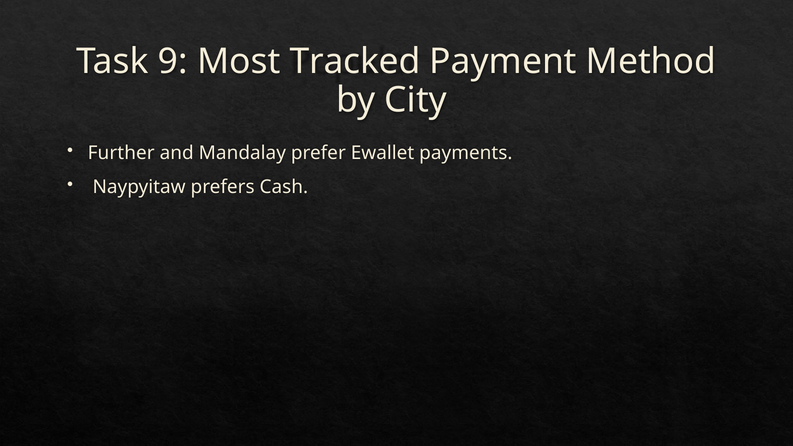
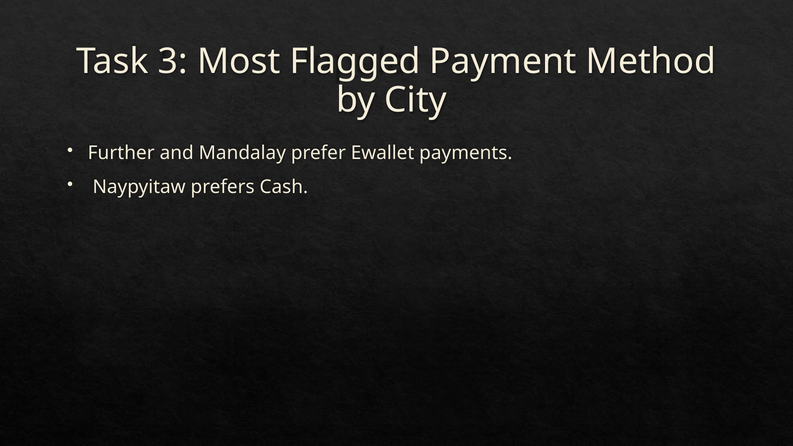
9: 9 -> 3 (173, 62)
Tracked: Tracked -> Flagged (355, 62)
